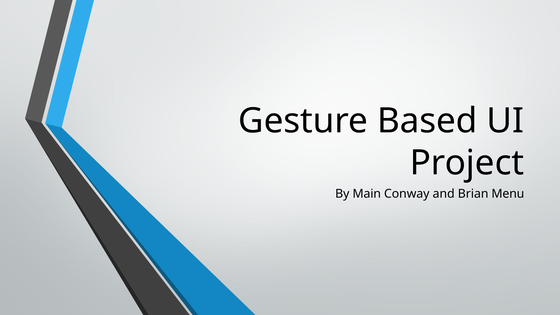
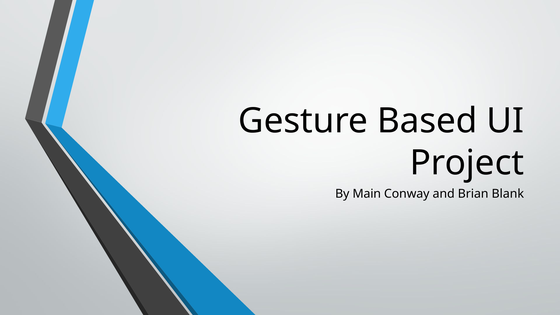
Menu: Menu -> Blank (508, 194)
